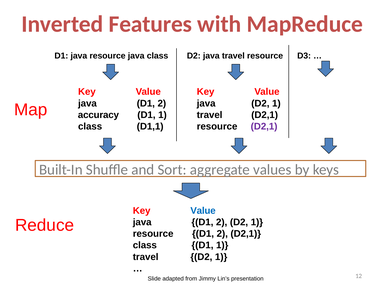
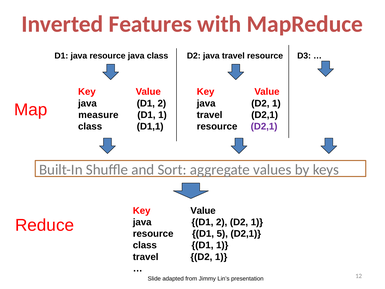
accuracy: accuracy -> measure (98, 115)
Value colour: blue -> black (203, 210)
resource D1 2: 2 -> 5 (222, 234)
